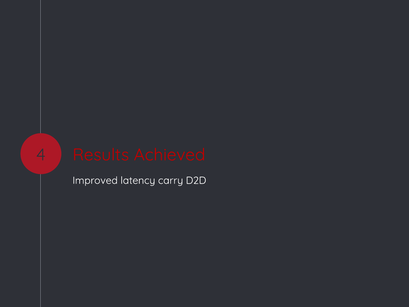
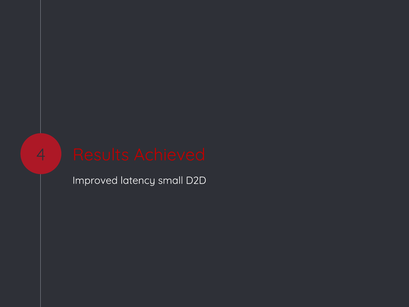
carry: carry -> small (171, 180)
